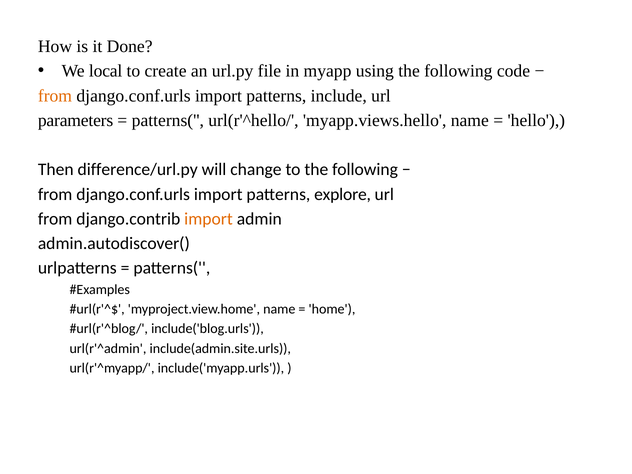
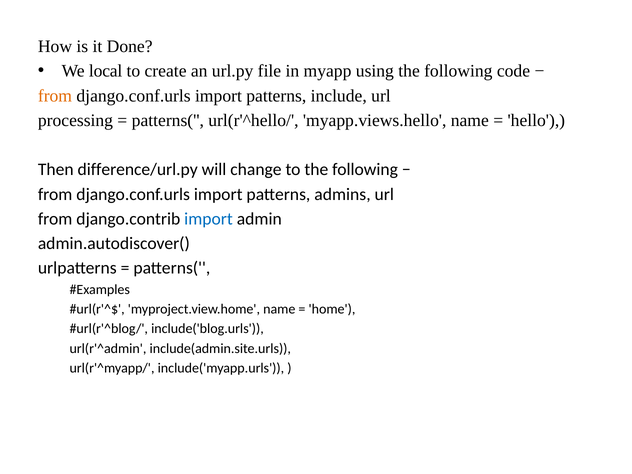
parameters: parameters -> processing (75, 120)
explore: explore -> admins (342, 194)
import colour: orange -> blue (209, 219)
